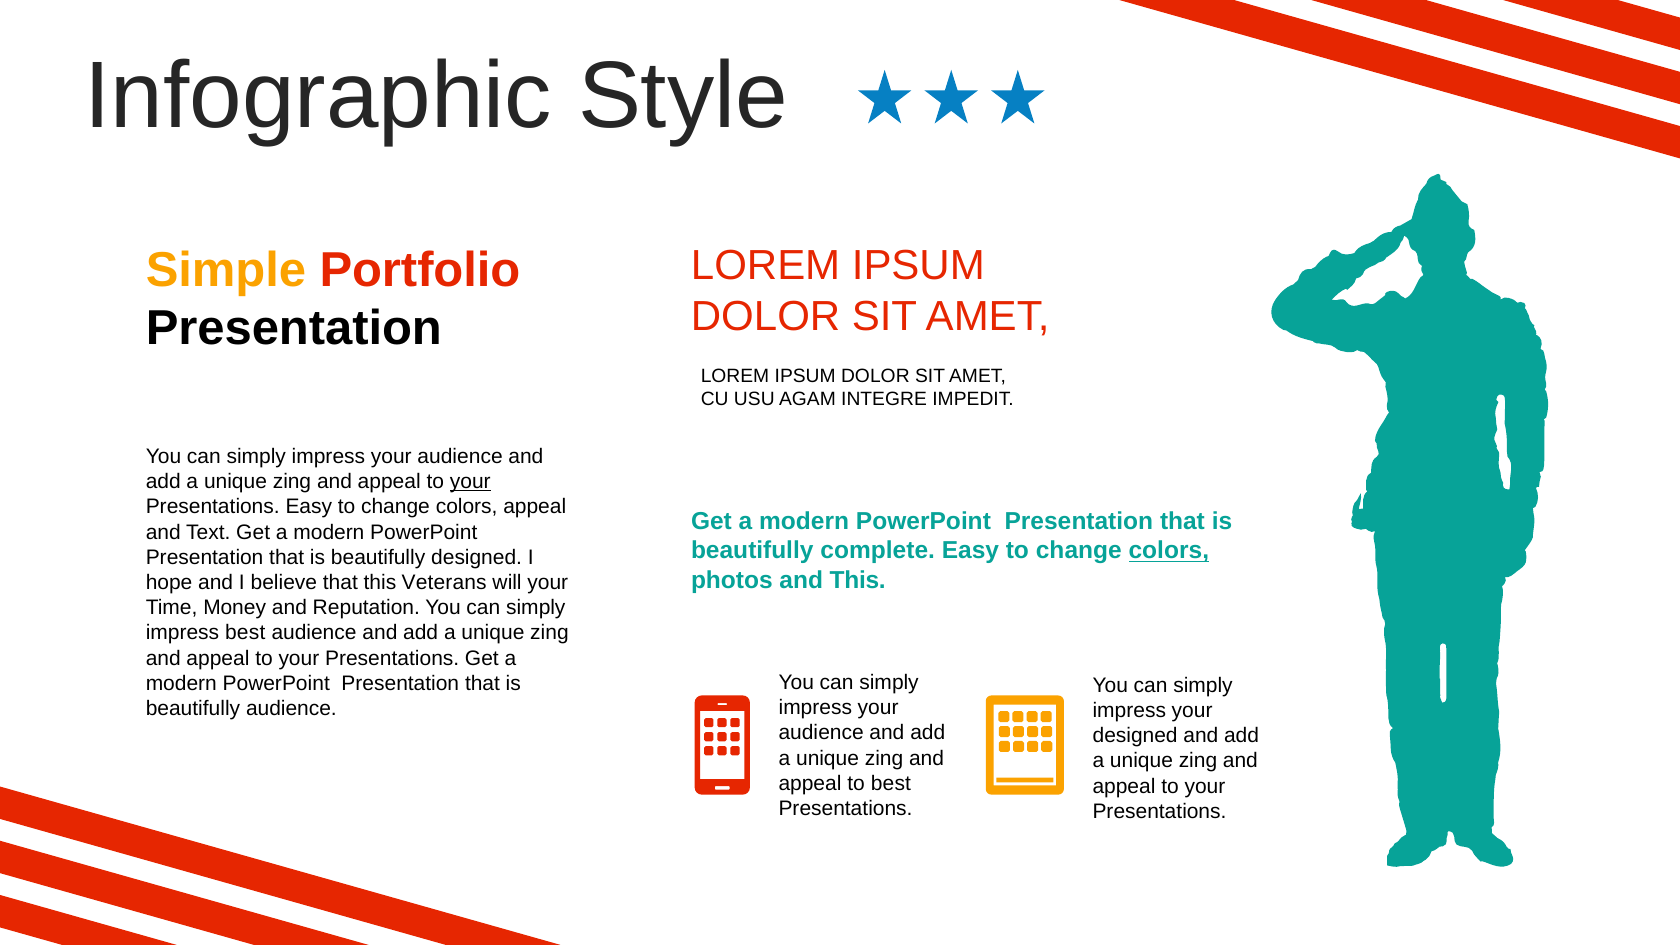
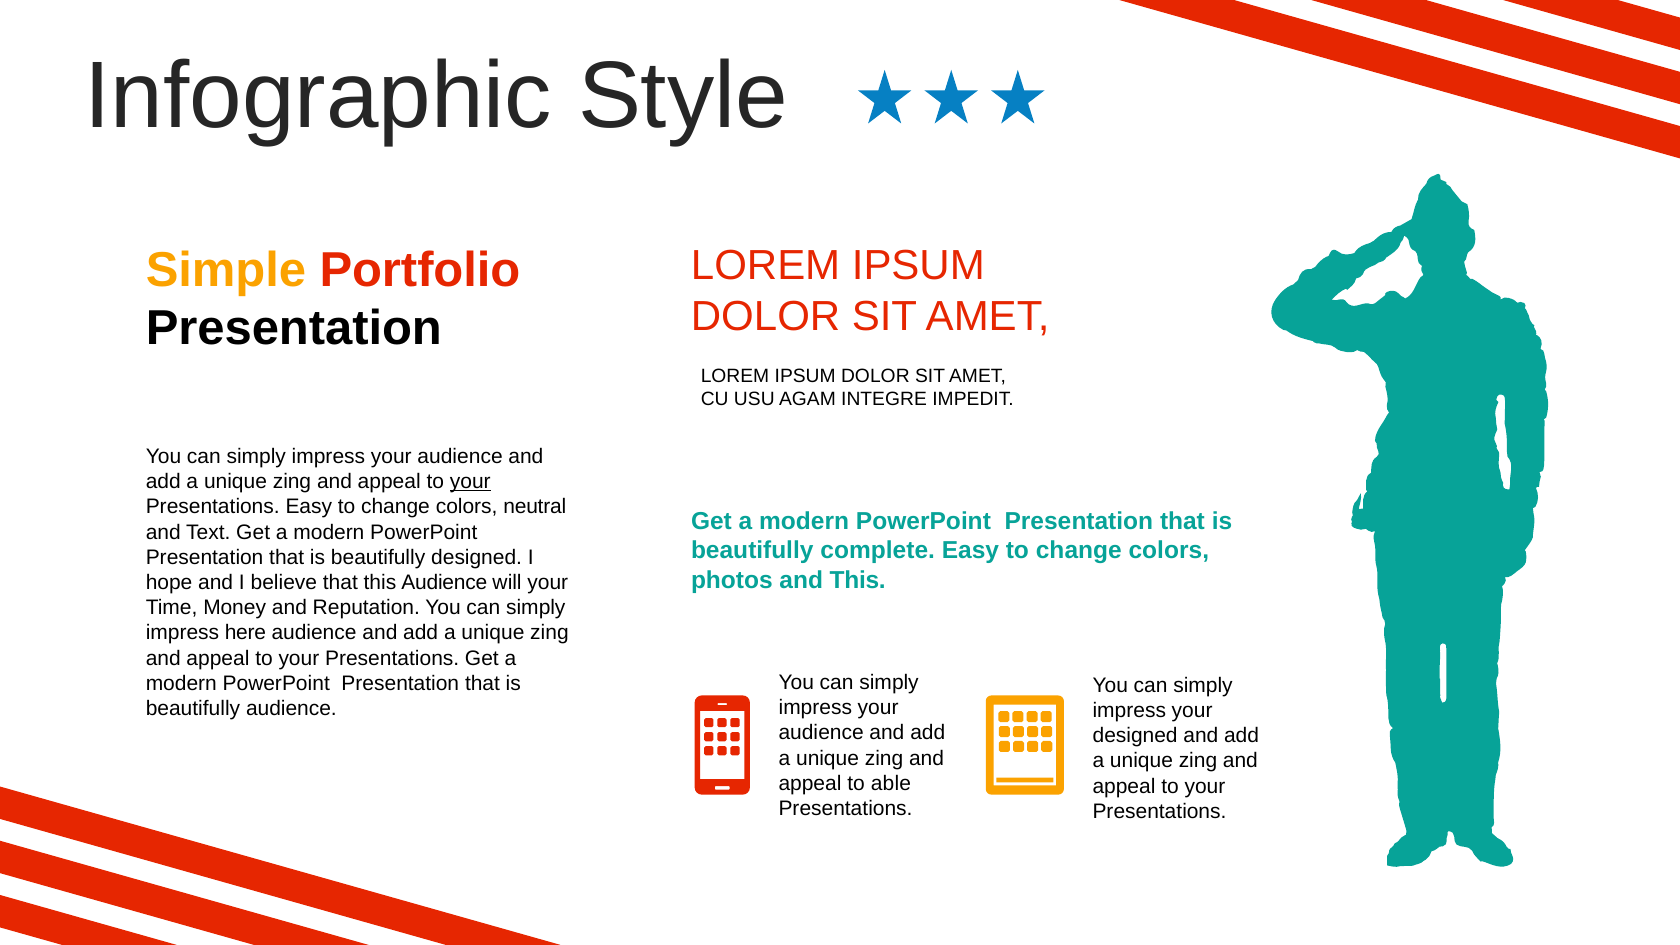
colors appeal: appeal -> neutral (535, 507)
colors underline: present -> none (1169, 551)
this Veterans: Veterans -> Audience (444, 583)
impress best: best -> here (245, 633)
to best: best -> able (891, 783)
